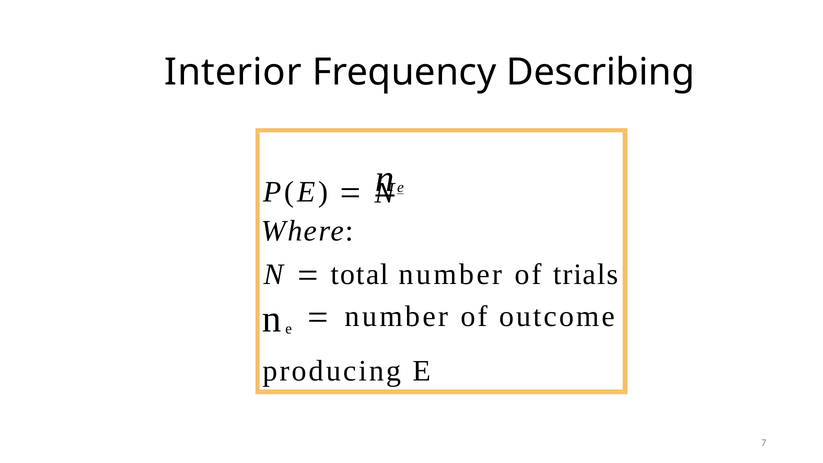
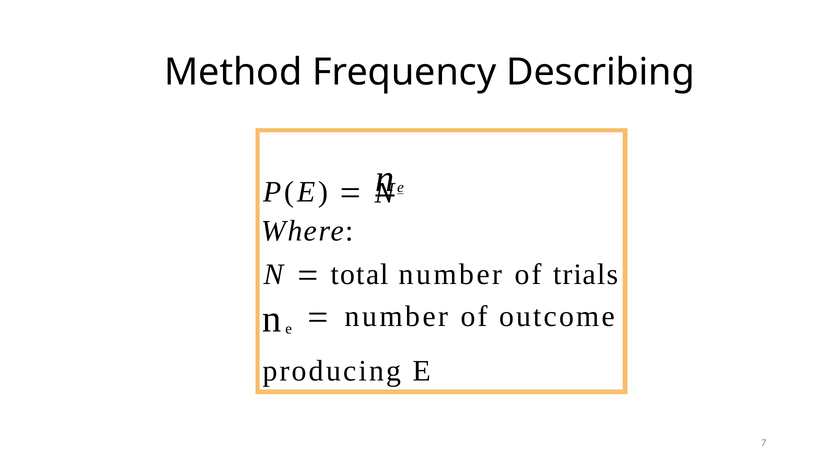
Interior: Interior -> Method (233, 73)
